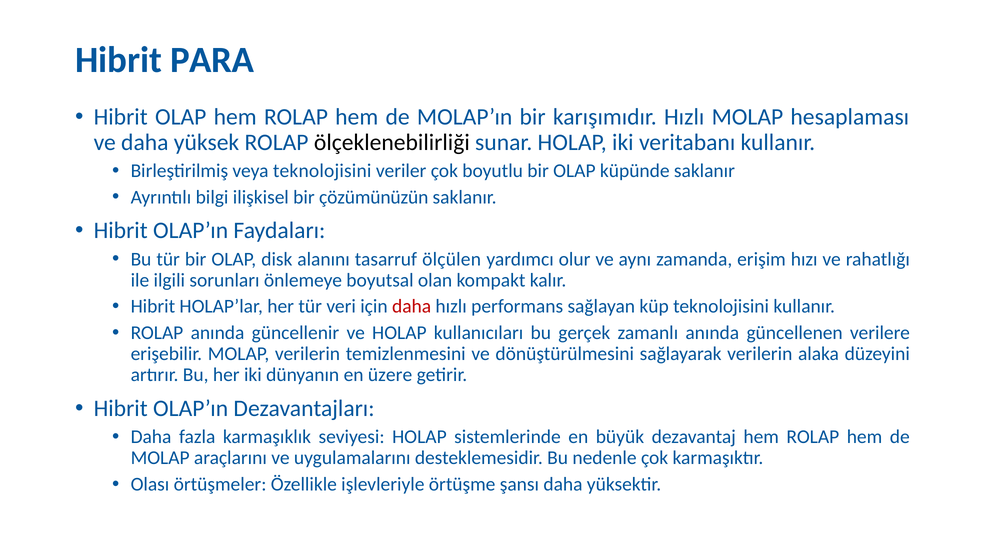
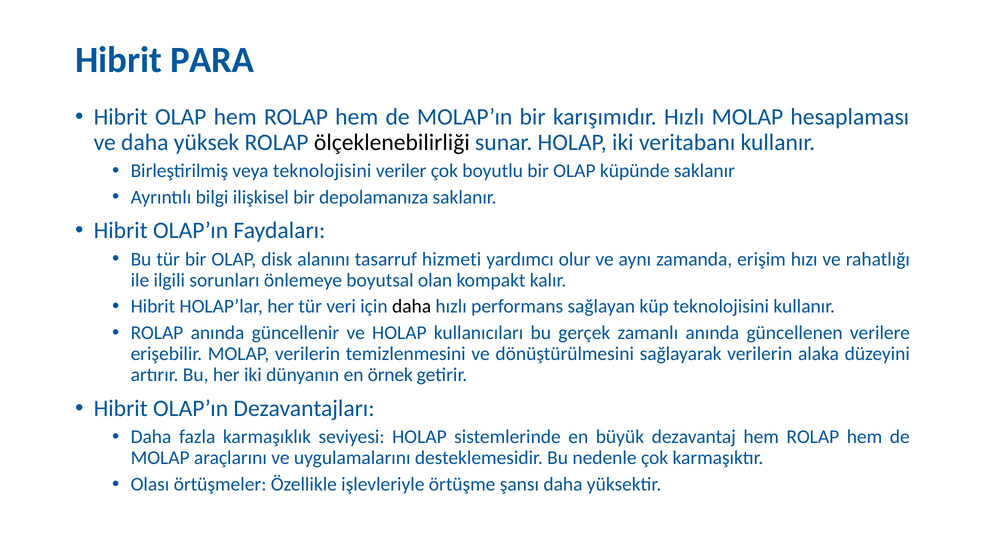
çözümünüzün: çözümünüzün -> depolamanıza (374, 197)
ölçülen: ölçülen -> hizmeti (452, 259)
daha colour: red -> black (412, 306)
üzere: üzere -> örnek (390, 375)
